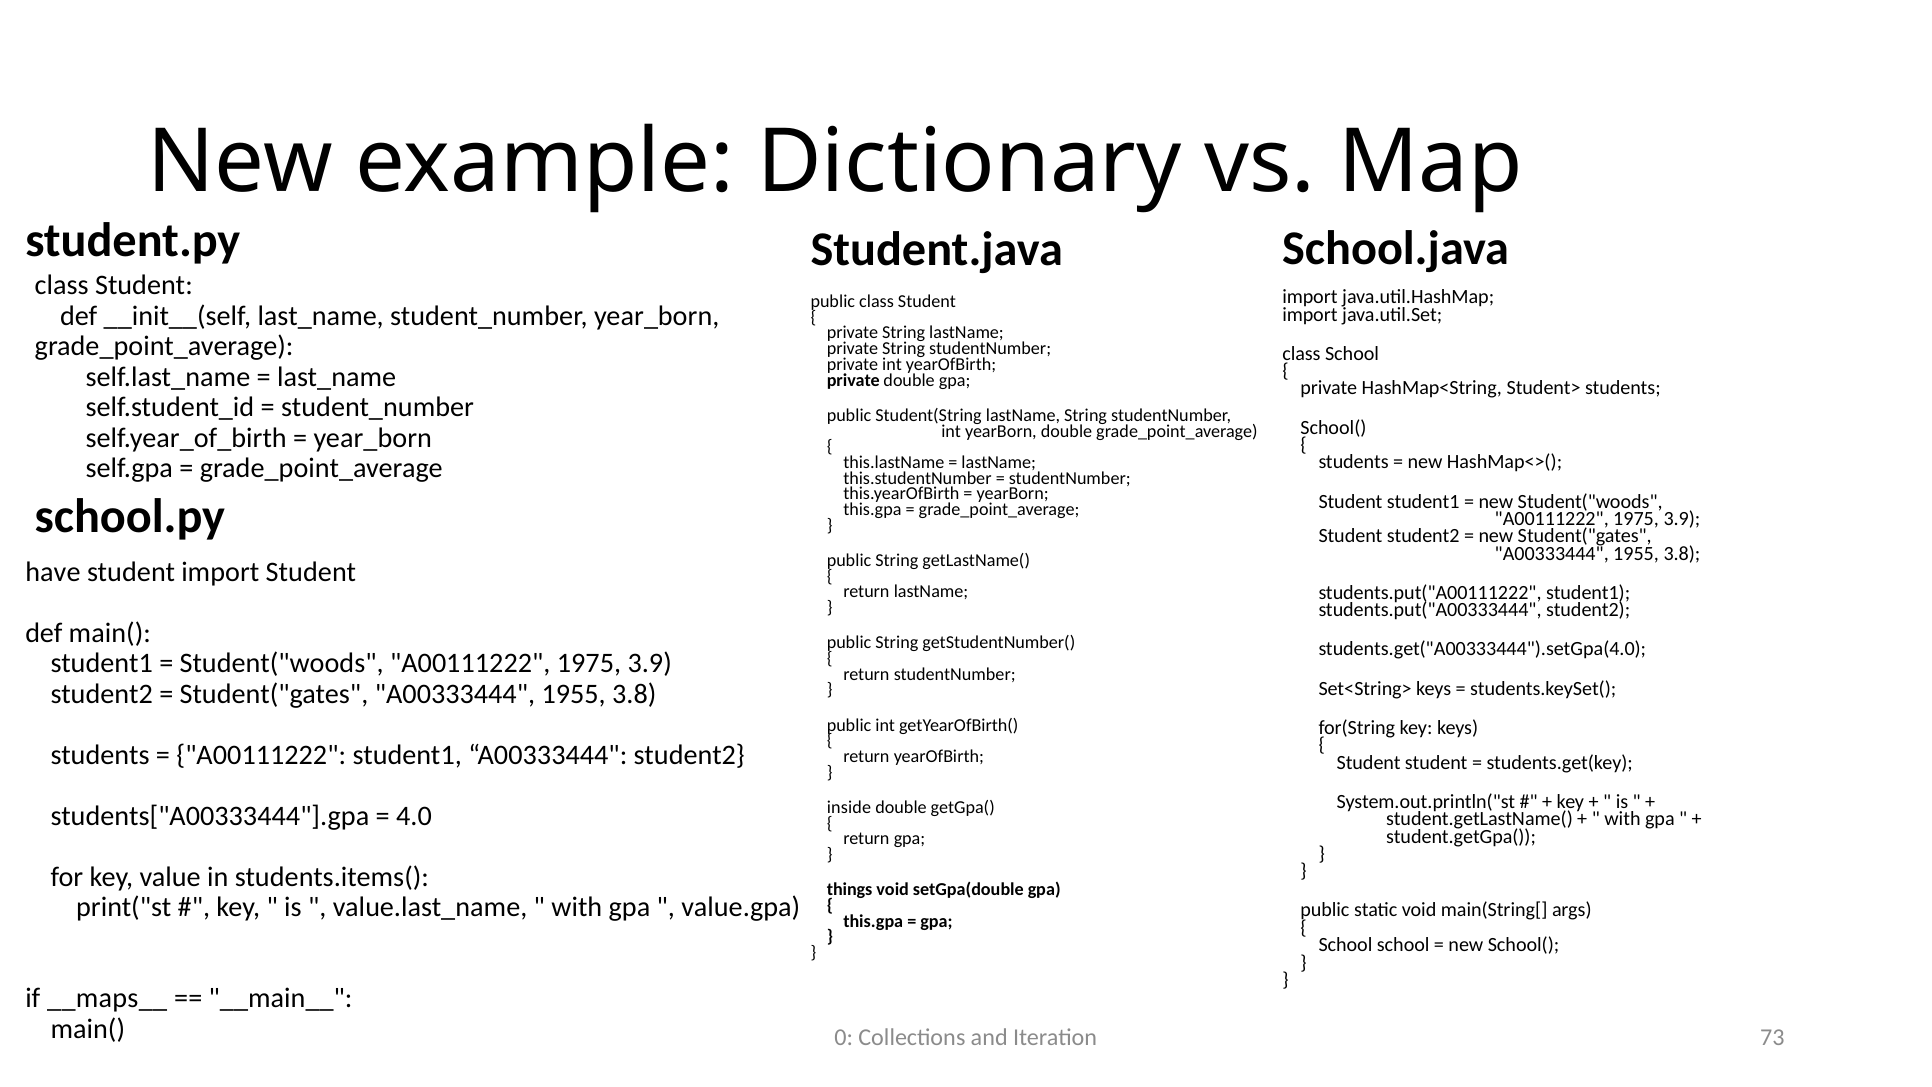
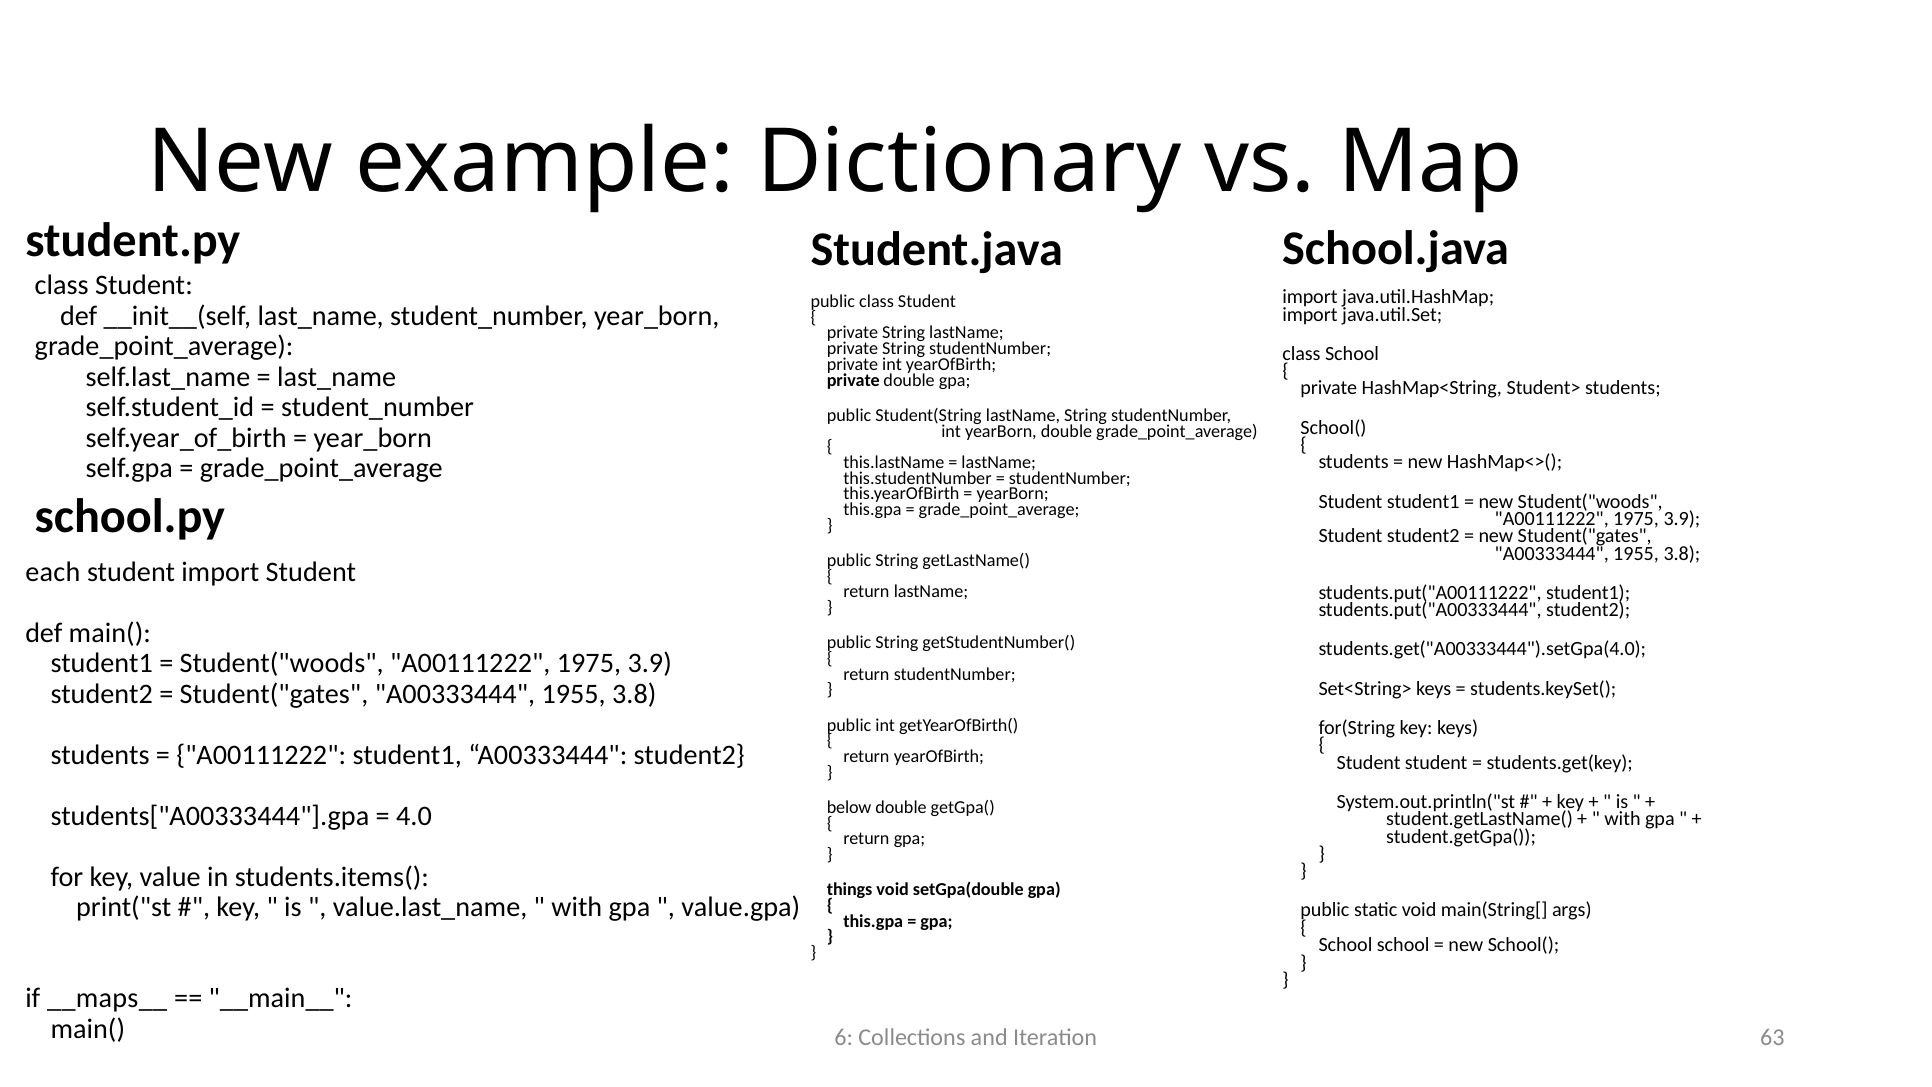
have: have -> each (53, 572)
inside: inside -> below (849, 807)
0: 0 -> 6 (844, 1038)
73: 73 -> 63 (1772, 1038)
